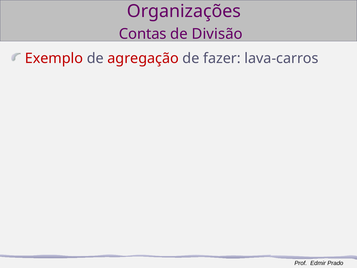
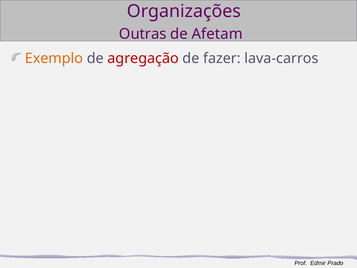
Contas: Contas -> Outras (143, 34)
Divisão: Divisão -> Afetam (217, 34)
Exemplo colour: red -> orange (54, 58)
